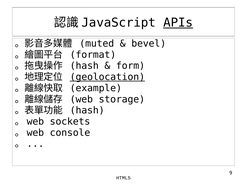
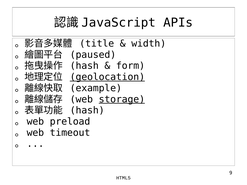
APIs underline: present -> none (178, 23)
muted: muted -> title (97, 44)
bevel: bevel -> width (149, 44)
format: format -> paused (93, 55)
storage underline: none -> present (122, 99)
sockets: sockets -> preload (70, 122)
console: console -> timeout (70, 133)
